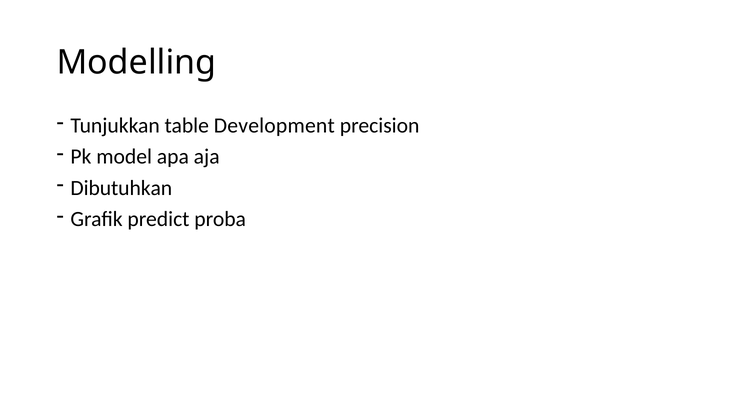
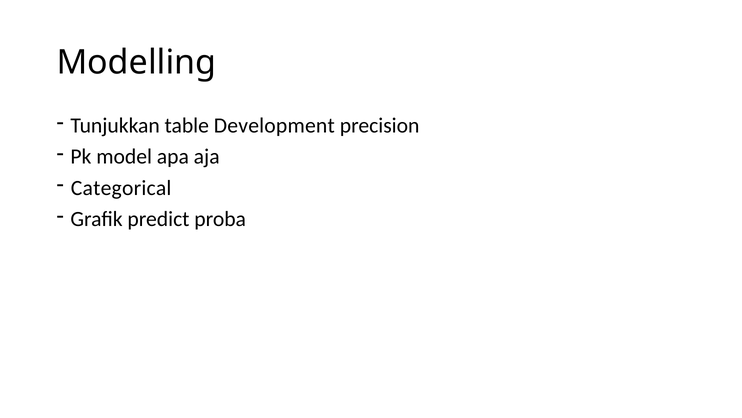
Dibutuhkan: Dibutuhkan -> Categorical (121, 188)
